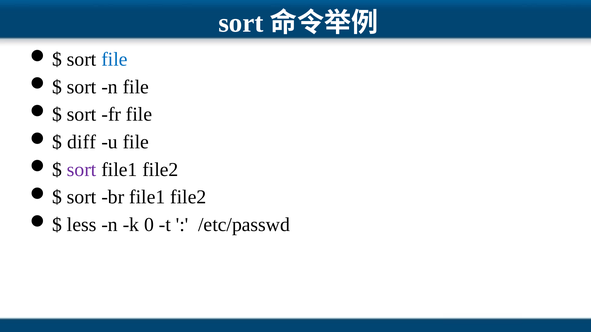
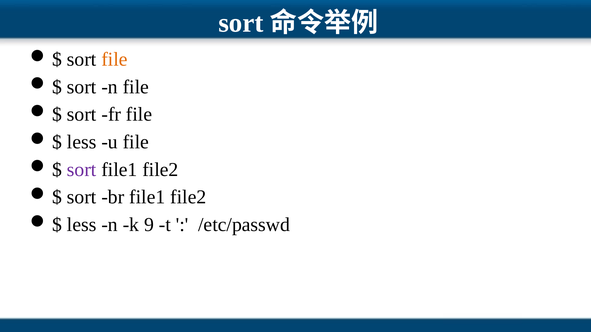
file colour: blue -> orange (114, 59)
diff: diff -> less (82, 142)
0: 0 -> 9 (149, 225)
